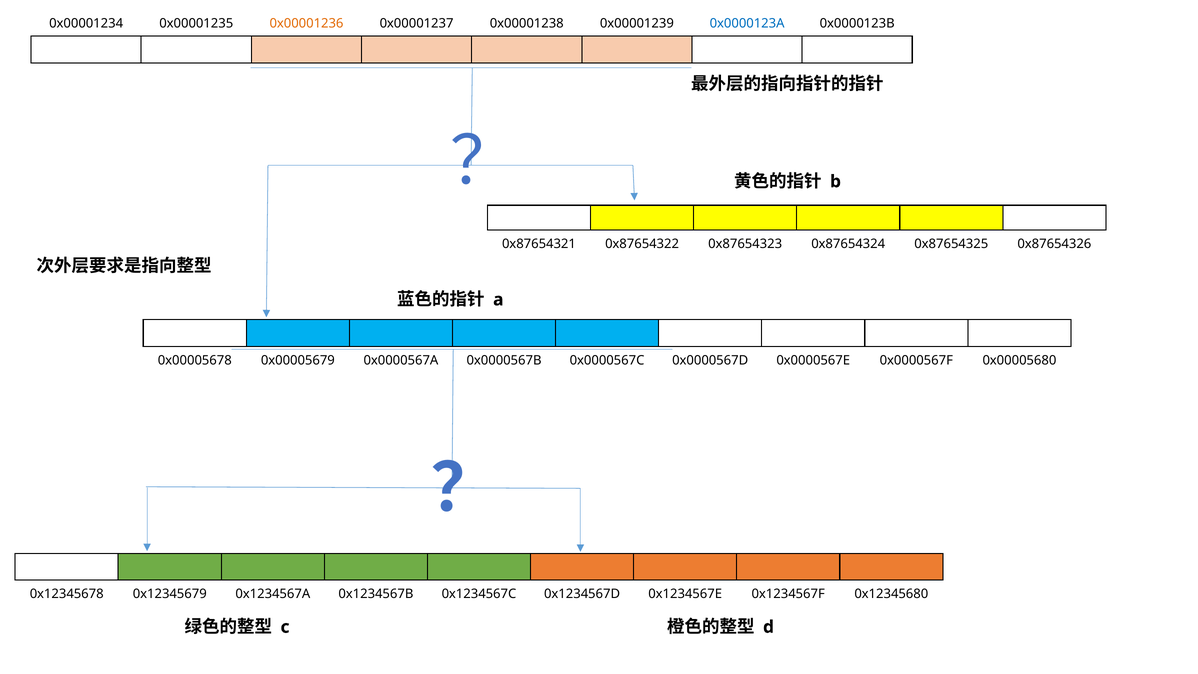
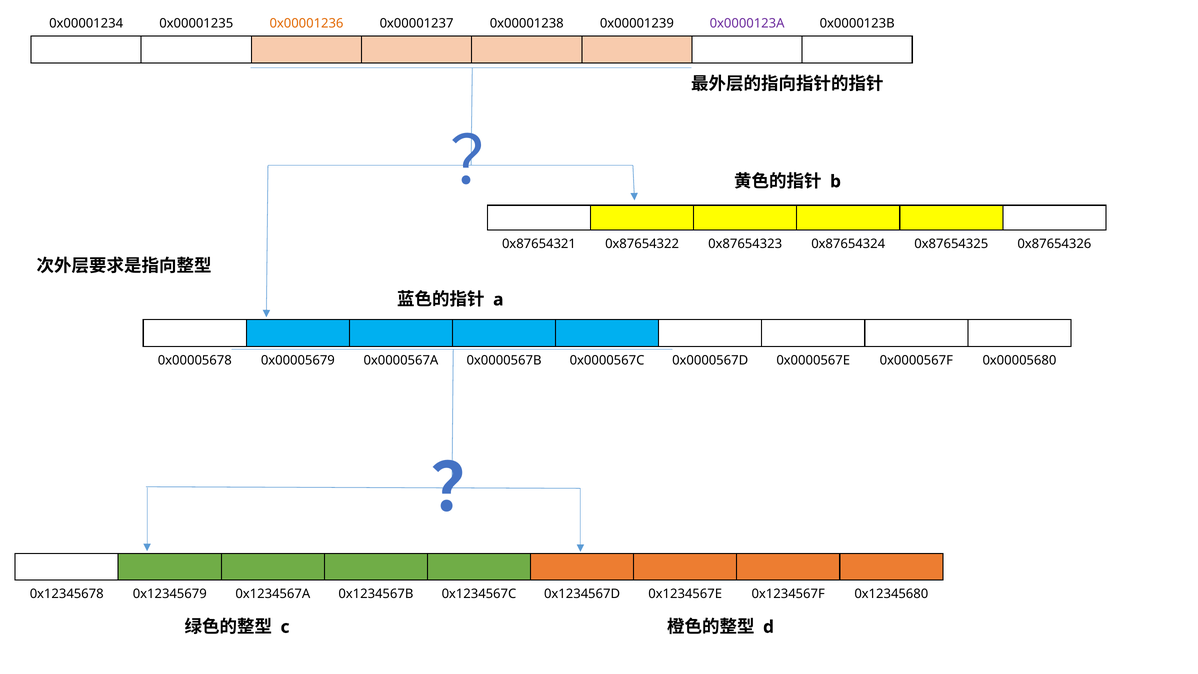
0x0000123A colour: blue -> purple (747, 24)
